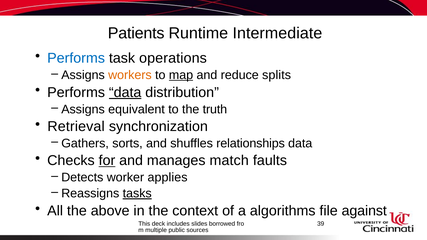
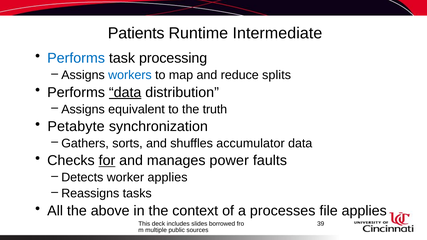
operations: operations -> processing (173, 58)
workers colour: orange -> blue (130, 75)
map underline: present -> none (181, 75)
Retrieval: Retrieval -> Petabyte (76, 127)
relationships: relationships -> accumulator (250, 143)
match: match -> power (229, 161)
tasks underline: present -> none (137, 194)
algorithms: algorithms -> processes (283, 211)
file against: against -> applies (364, 211)
